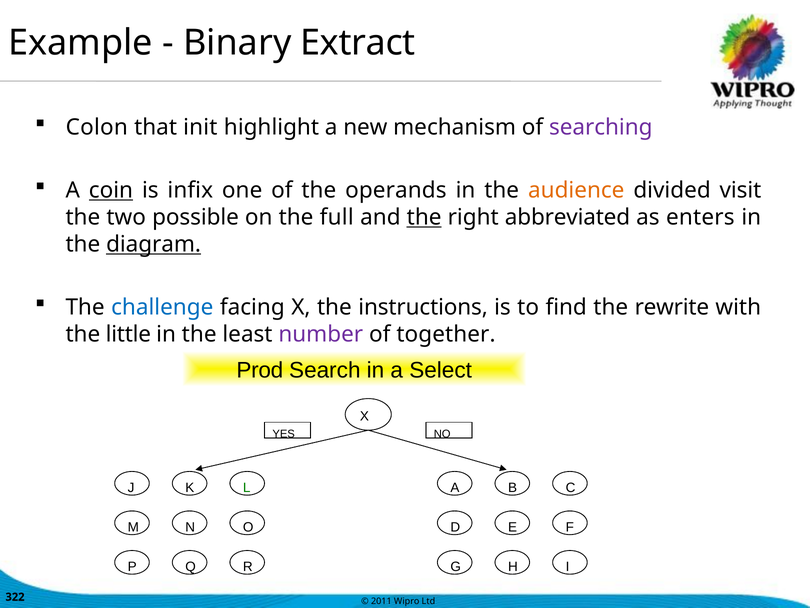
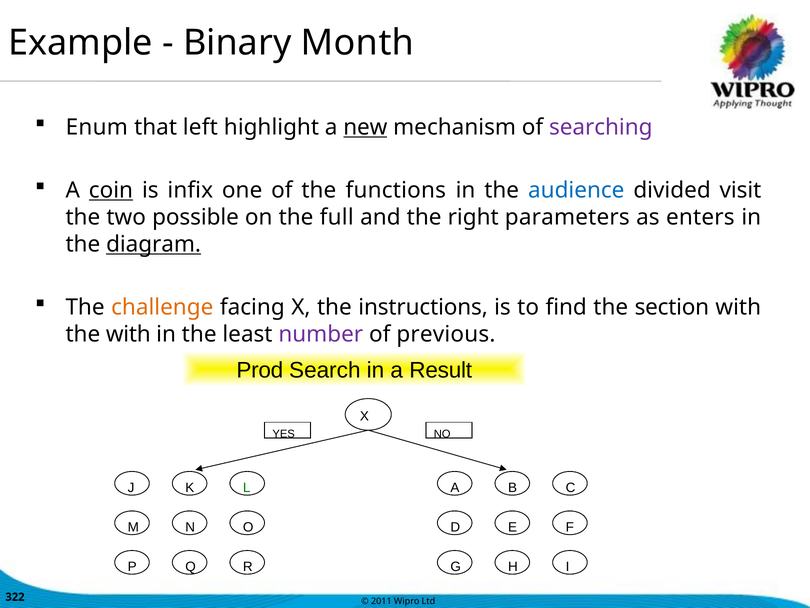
Extract: Extract -> Month (358, 43)
Colon: Colon -> Enum (97, 127)
init: init -> left (200, 127)
new underline: none -> present (365, 127)
operands: operands -> functions (396, 190)
audience colour: orange -> blue (576, 190)
the underline: present -> none (424, 217)
abbreviated: abbreviated -> parameters (567, 217)
challenge colour: blue -> orange (162, 307)
rewrite: rewrite -> section (672, 307)
the little: little -> with (128, 334)
together: together -> previous (446, 334)
Select: Select -> Result (441, 370)
